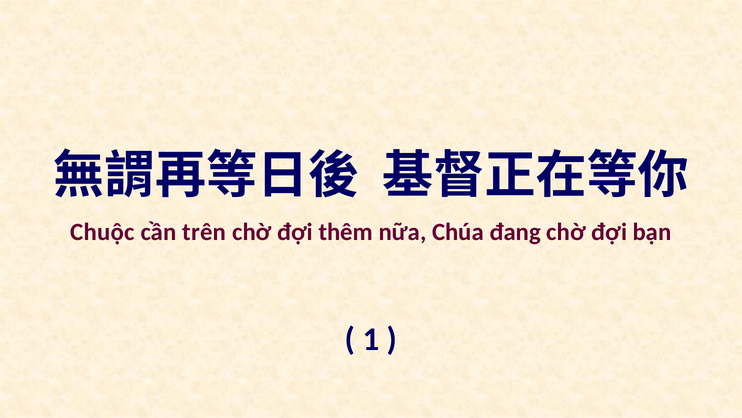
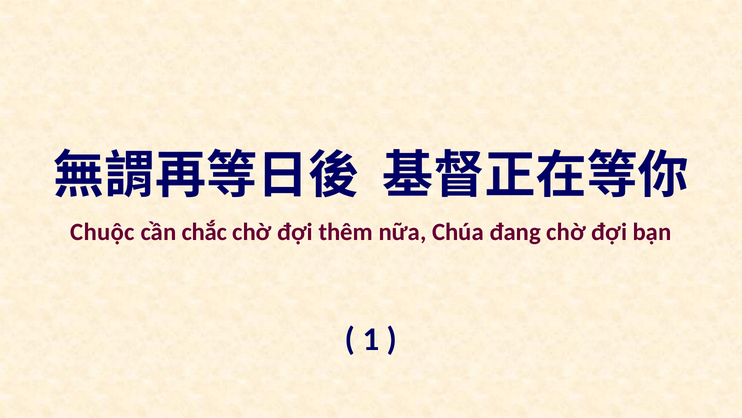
trên: trên -> chắc (204, 232)
